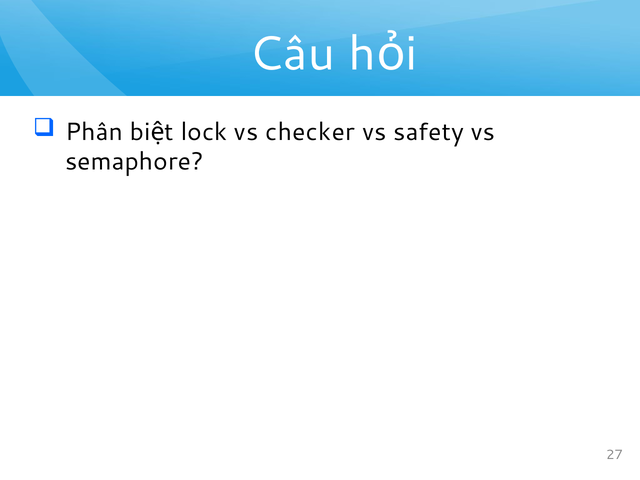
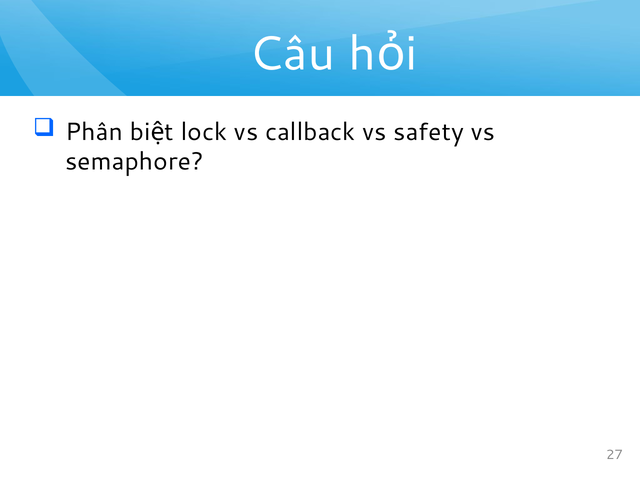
checker: checker -> callback (310, 132)
